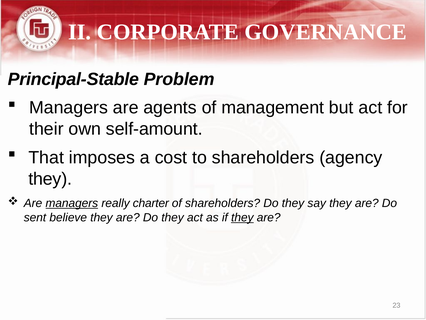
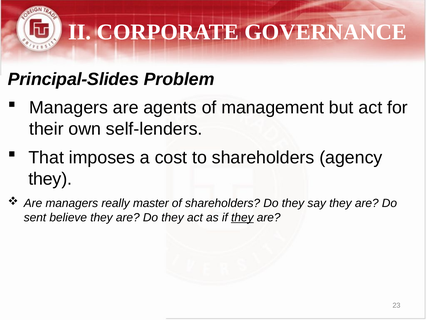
Principal-Stable: Principal-Stable -> Principal-Slides (73, 79)
self-amount: self-amount -> self-lenders (154, 129)
managers underline: present -> none (72, 203)
charter: charter -> master (151, 203)
